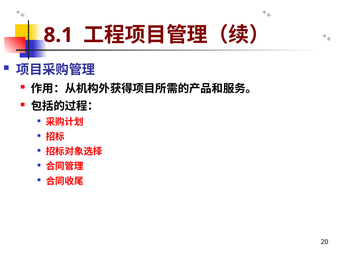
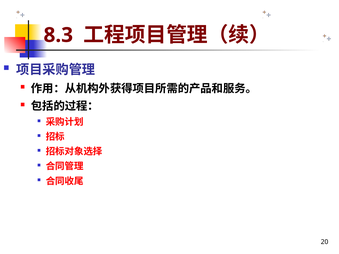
8.1: 8.1 -> 8.3 (58, 35)
